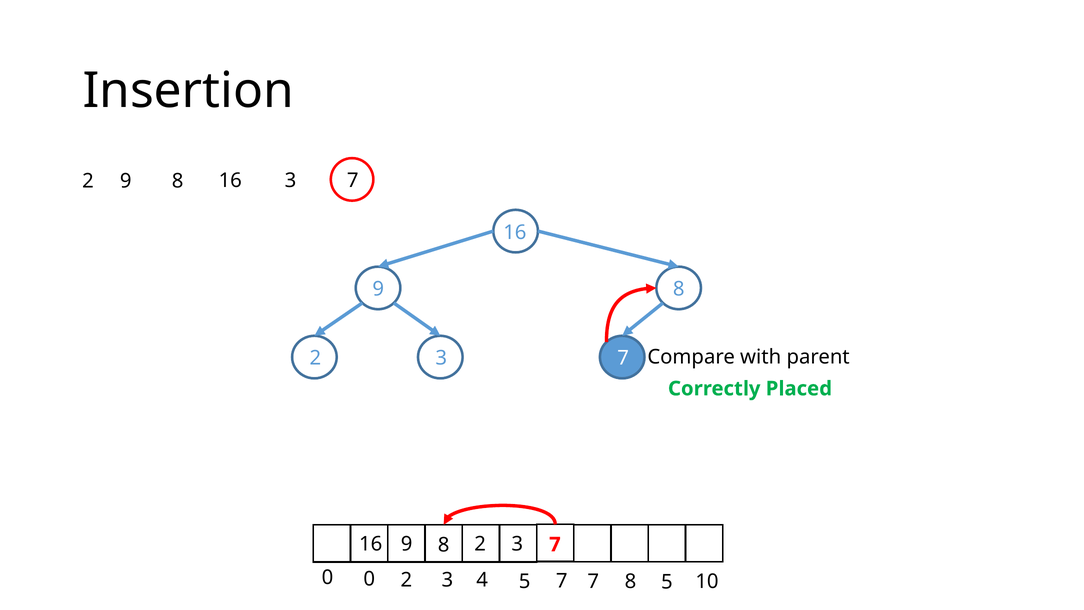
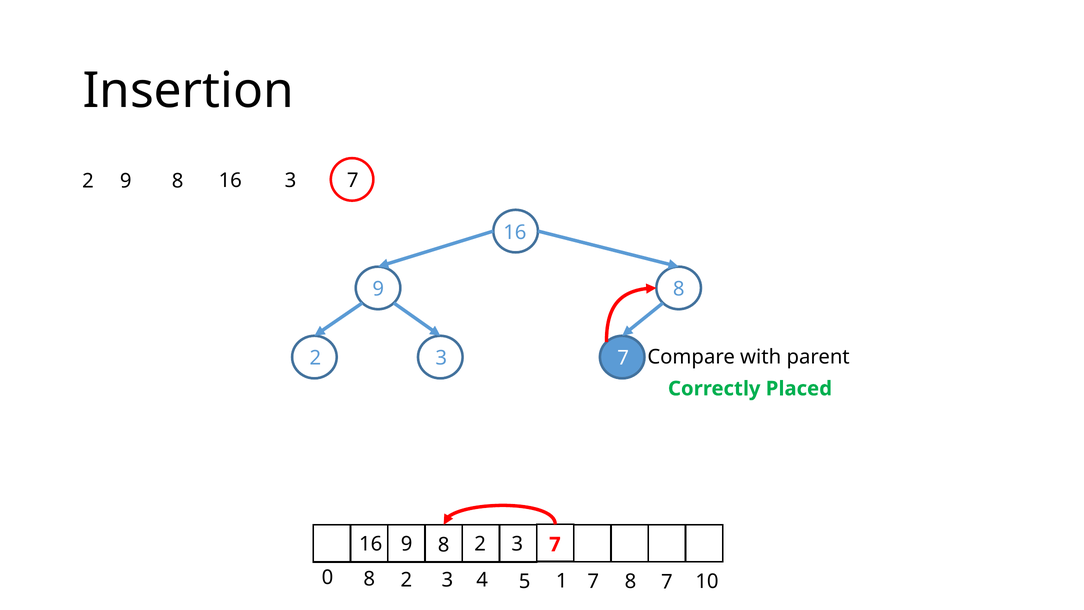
0 0: 0 -> 8 (369, 579)
5 7: 7 -> 1 (562, 581)
8 5: 5 -> 7 (667, 582)
